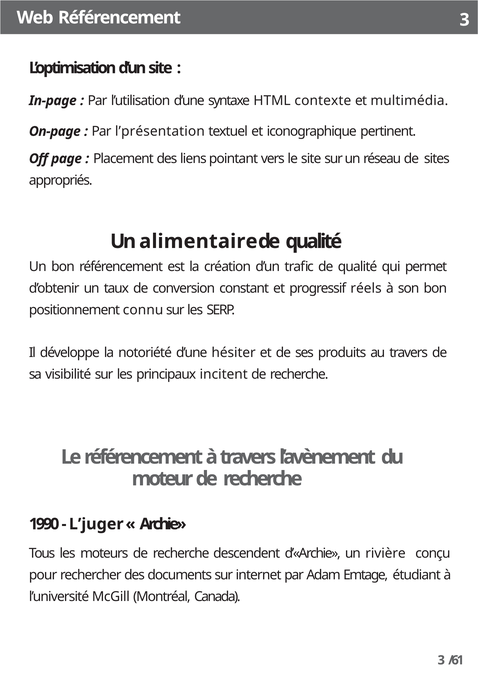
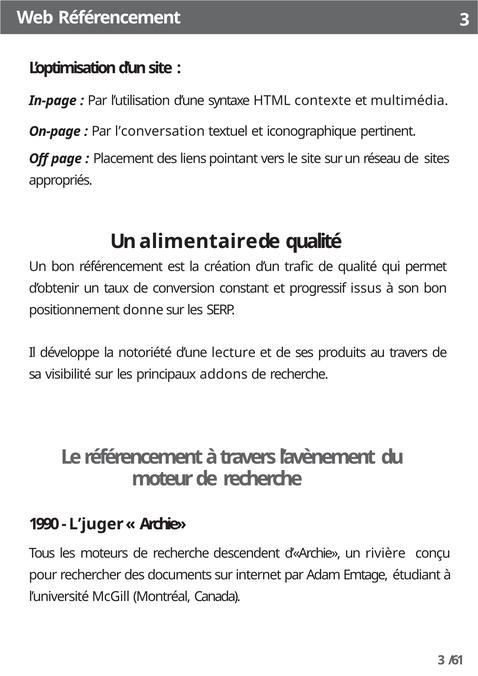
l’présentation: l’présentation -> l’conversation (160, 131)
réels: réels -> issus (366, 289)
connu: connu -> donne (143, 310)
hésiter: hésiter -> lecture (234, 353)
incitent: incitent -> addons (224, 375)
